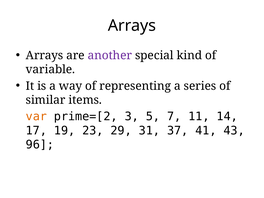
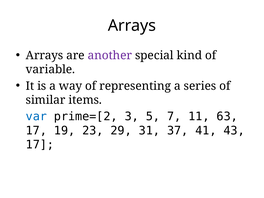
var colour: orange -> blue (36, 116)
14: 14 -> 63 (227, 116)
96: 96 -> 17 (40, 145)
